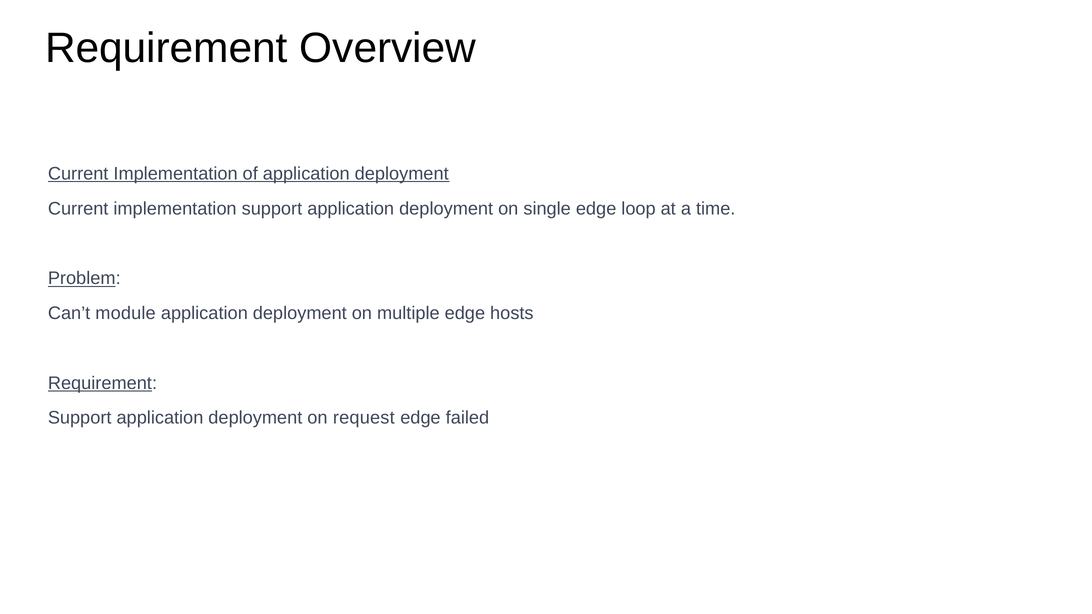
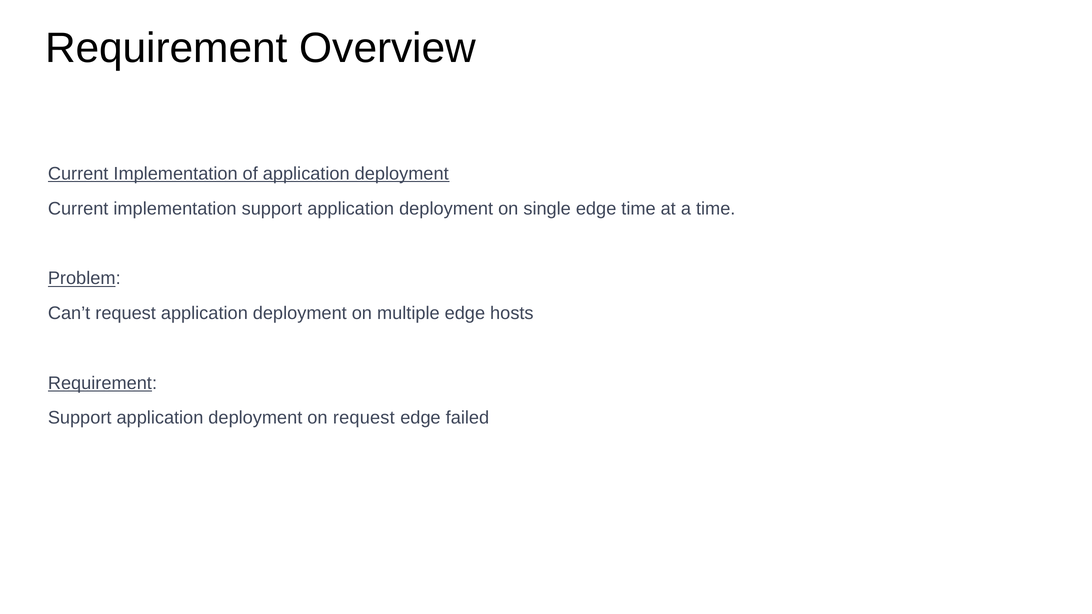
edge loop: loop -> time (639, 209)
Can’t module: module -> request (126, 313)
